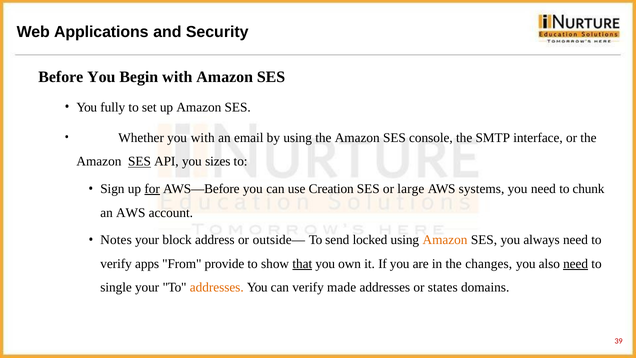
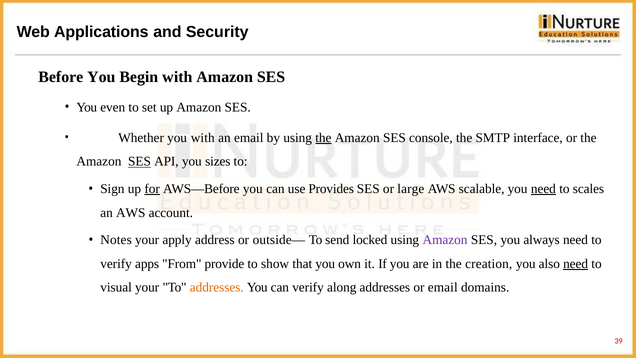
fully: fully -> even (113, 107)
the underline: none -> present (323, 138)
Creation: Creation -> Provides (331, 189)
systems: systems -> scalable (482, 189)
need underline: none -> present (543, 189)
chunk: chunk -> scales (588, 189)
block: block -> apply (177, 240)
Amazon colour: orange -> purple (445, 240)
that underline: present -> none (302, 263)
changes: changes -> creation (489, 263)
single: single -> visual (116, 287)
made: made -> along (342, 287)
or states: states -> email (443, 287)
